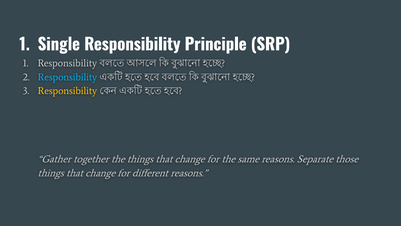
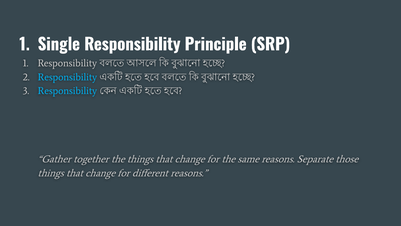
Responsibility colour: yellow -> light blue (67, 91)
